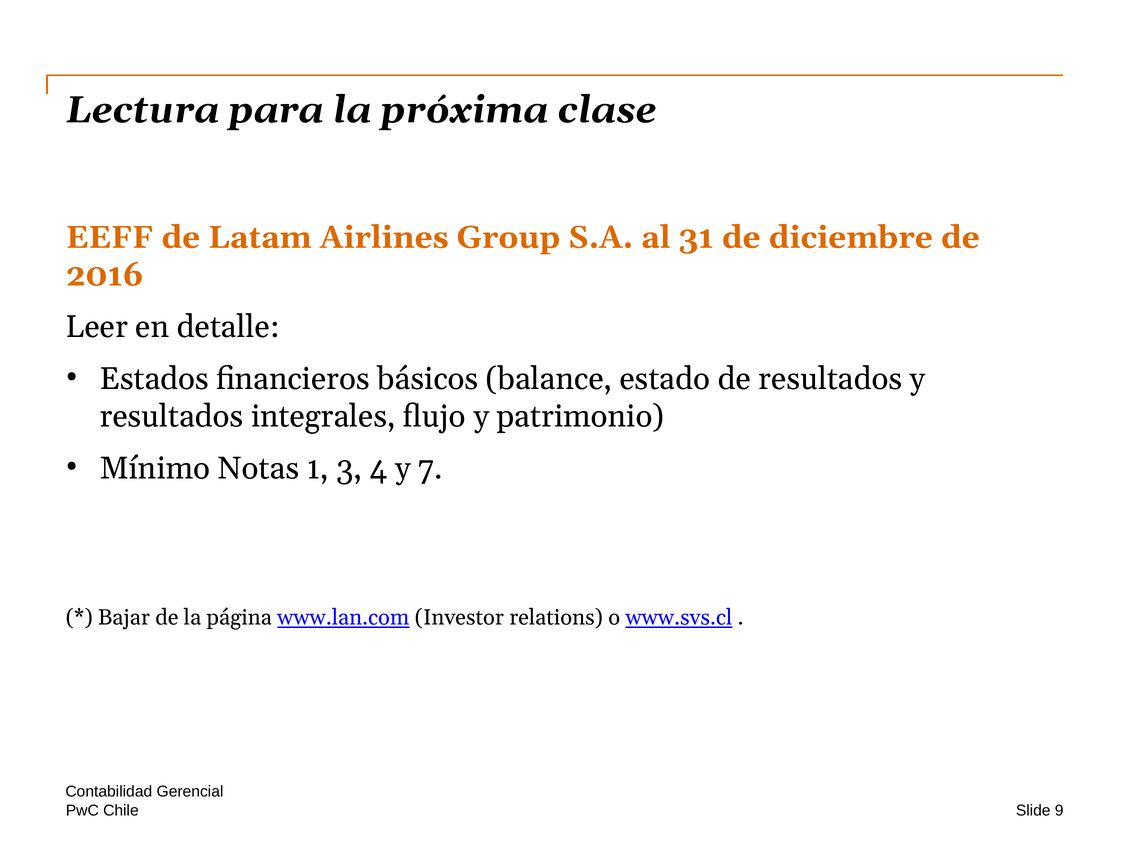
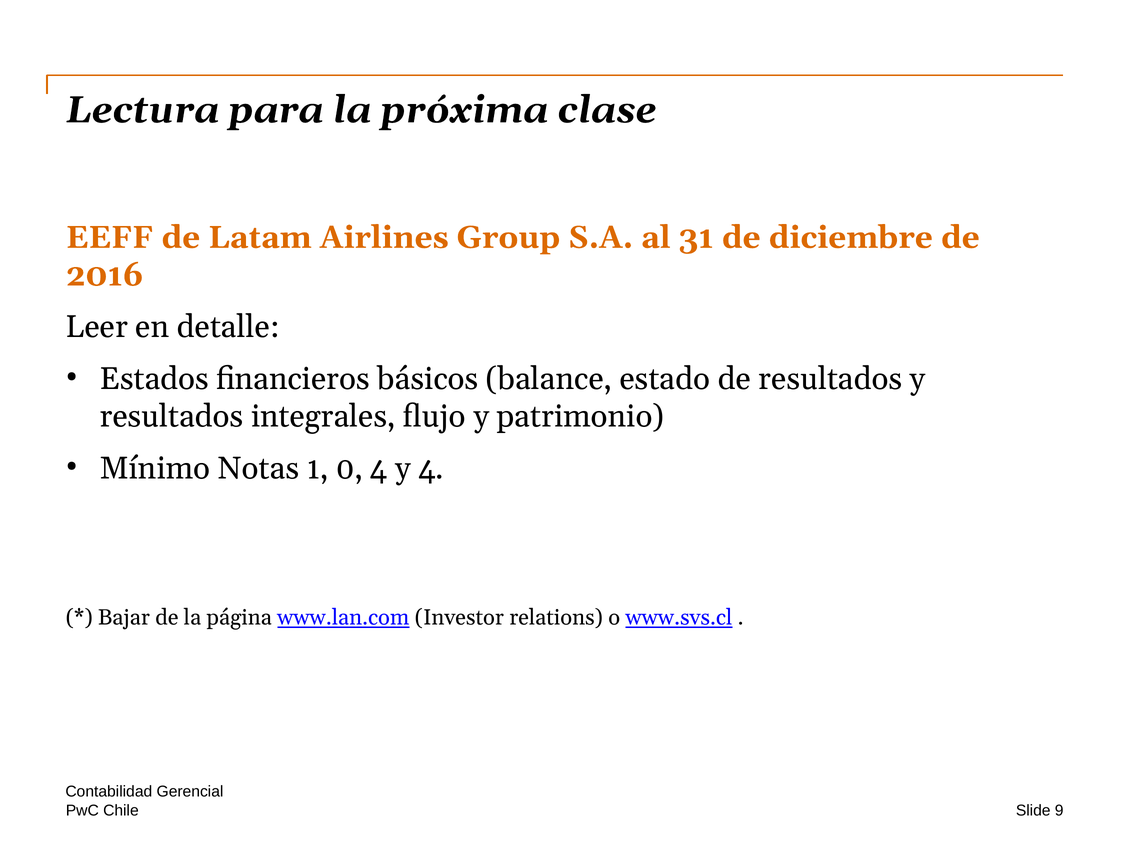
3: 3 -> 0 (349, 468)
y 7: 7 -> 4 (431, 468)
